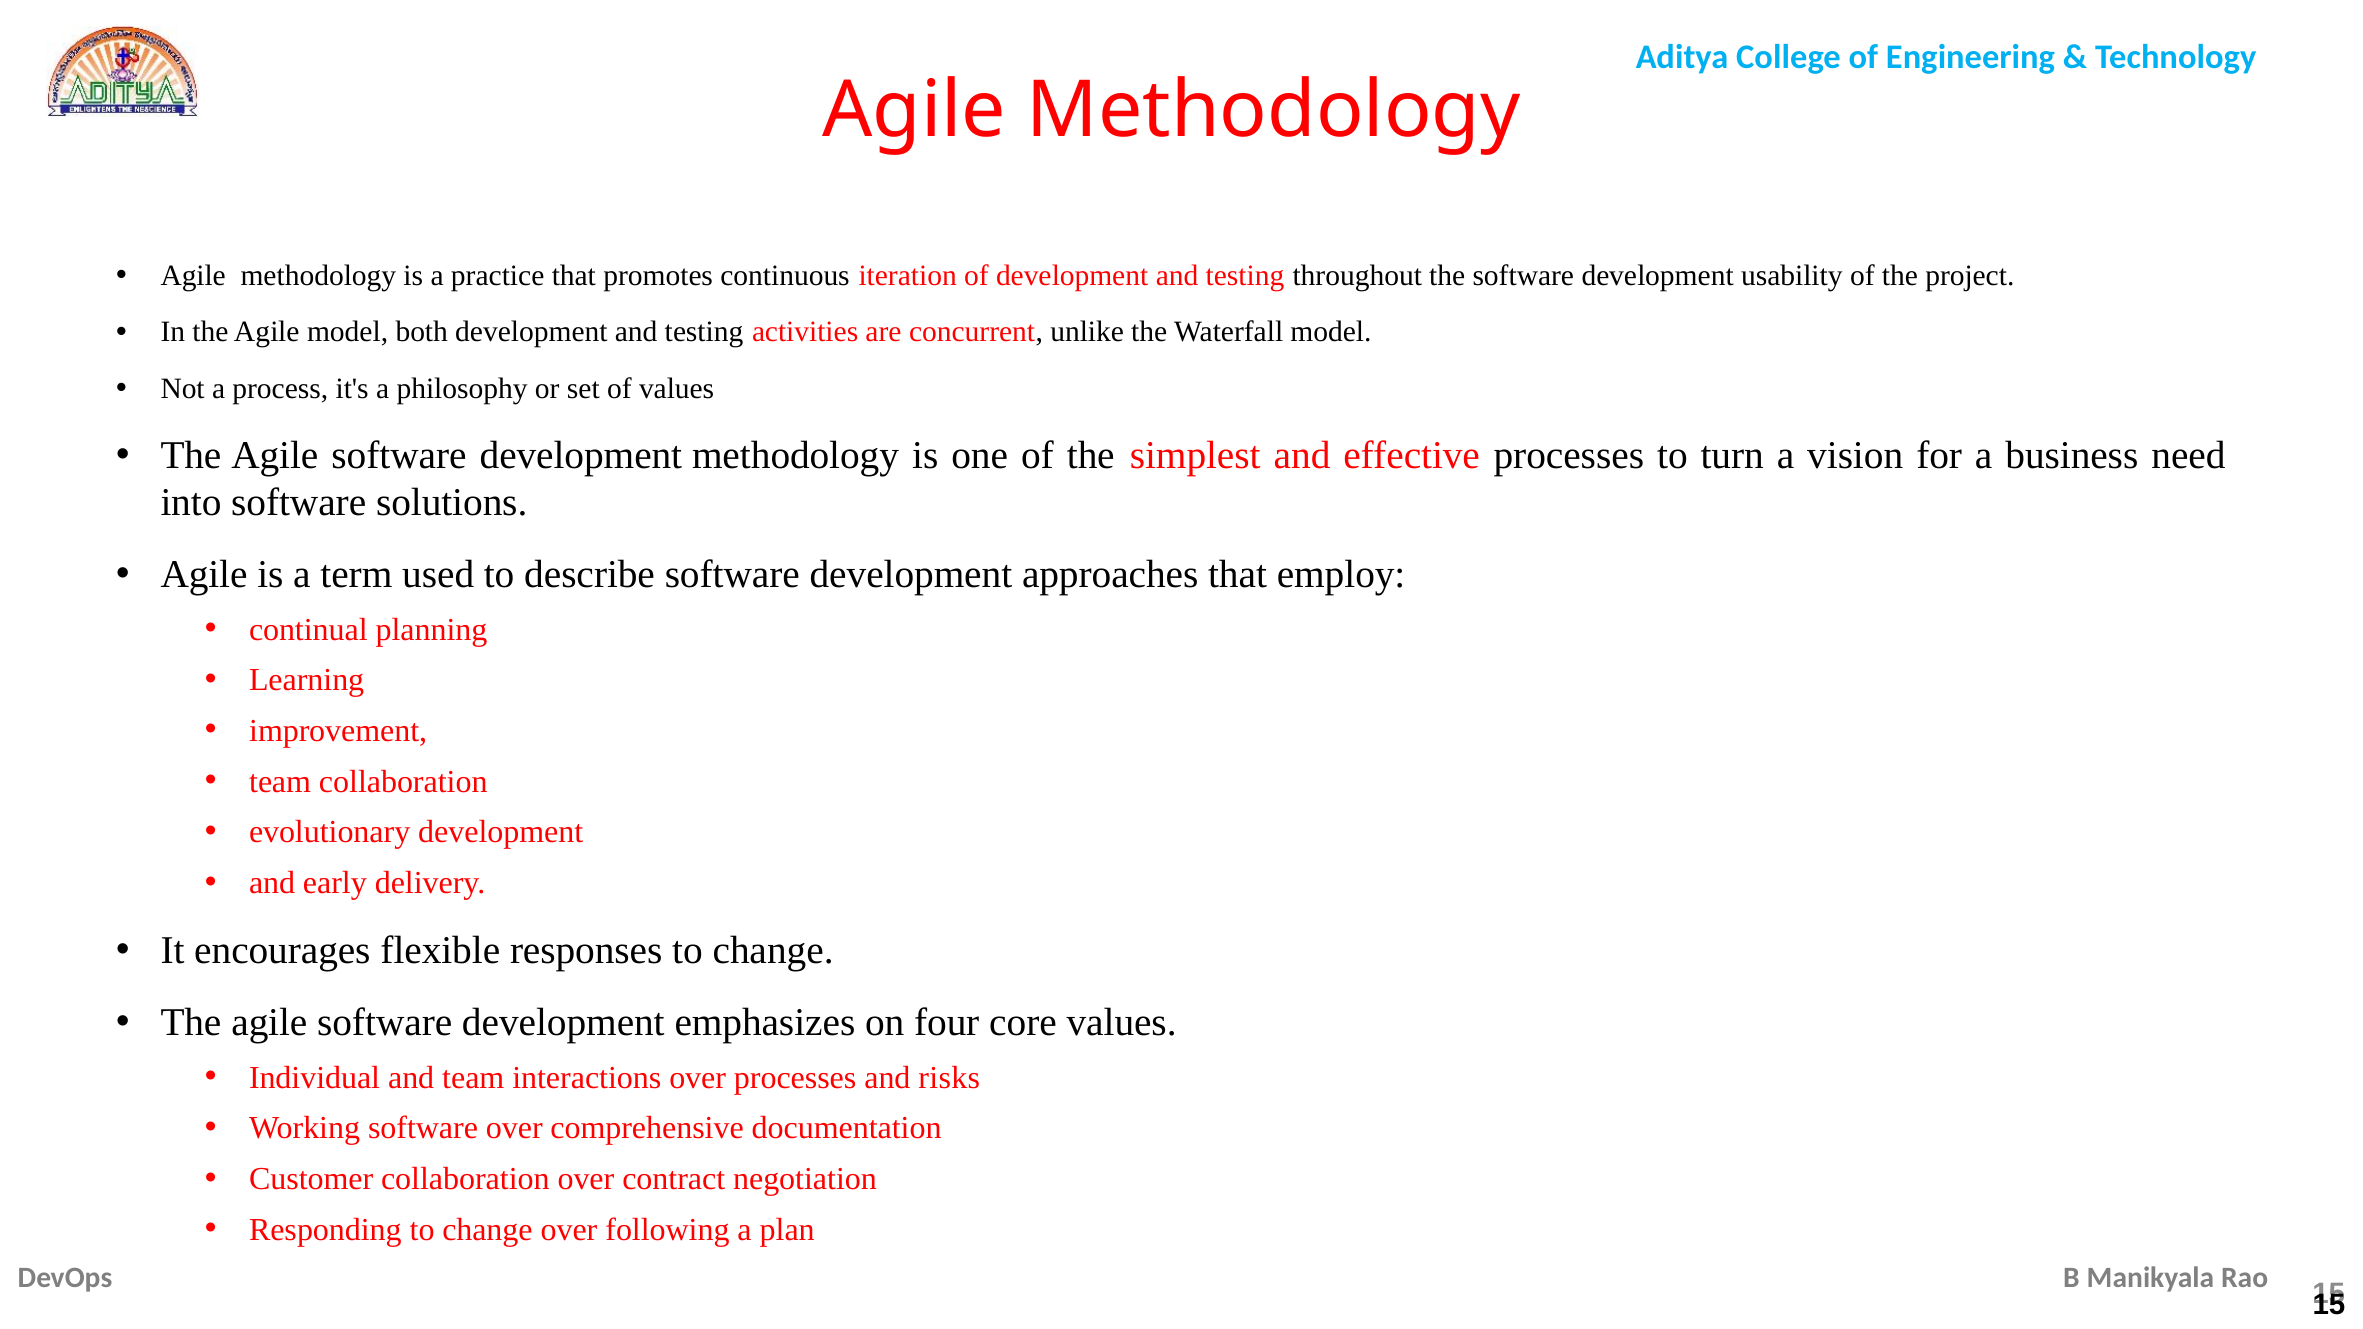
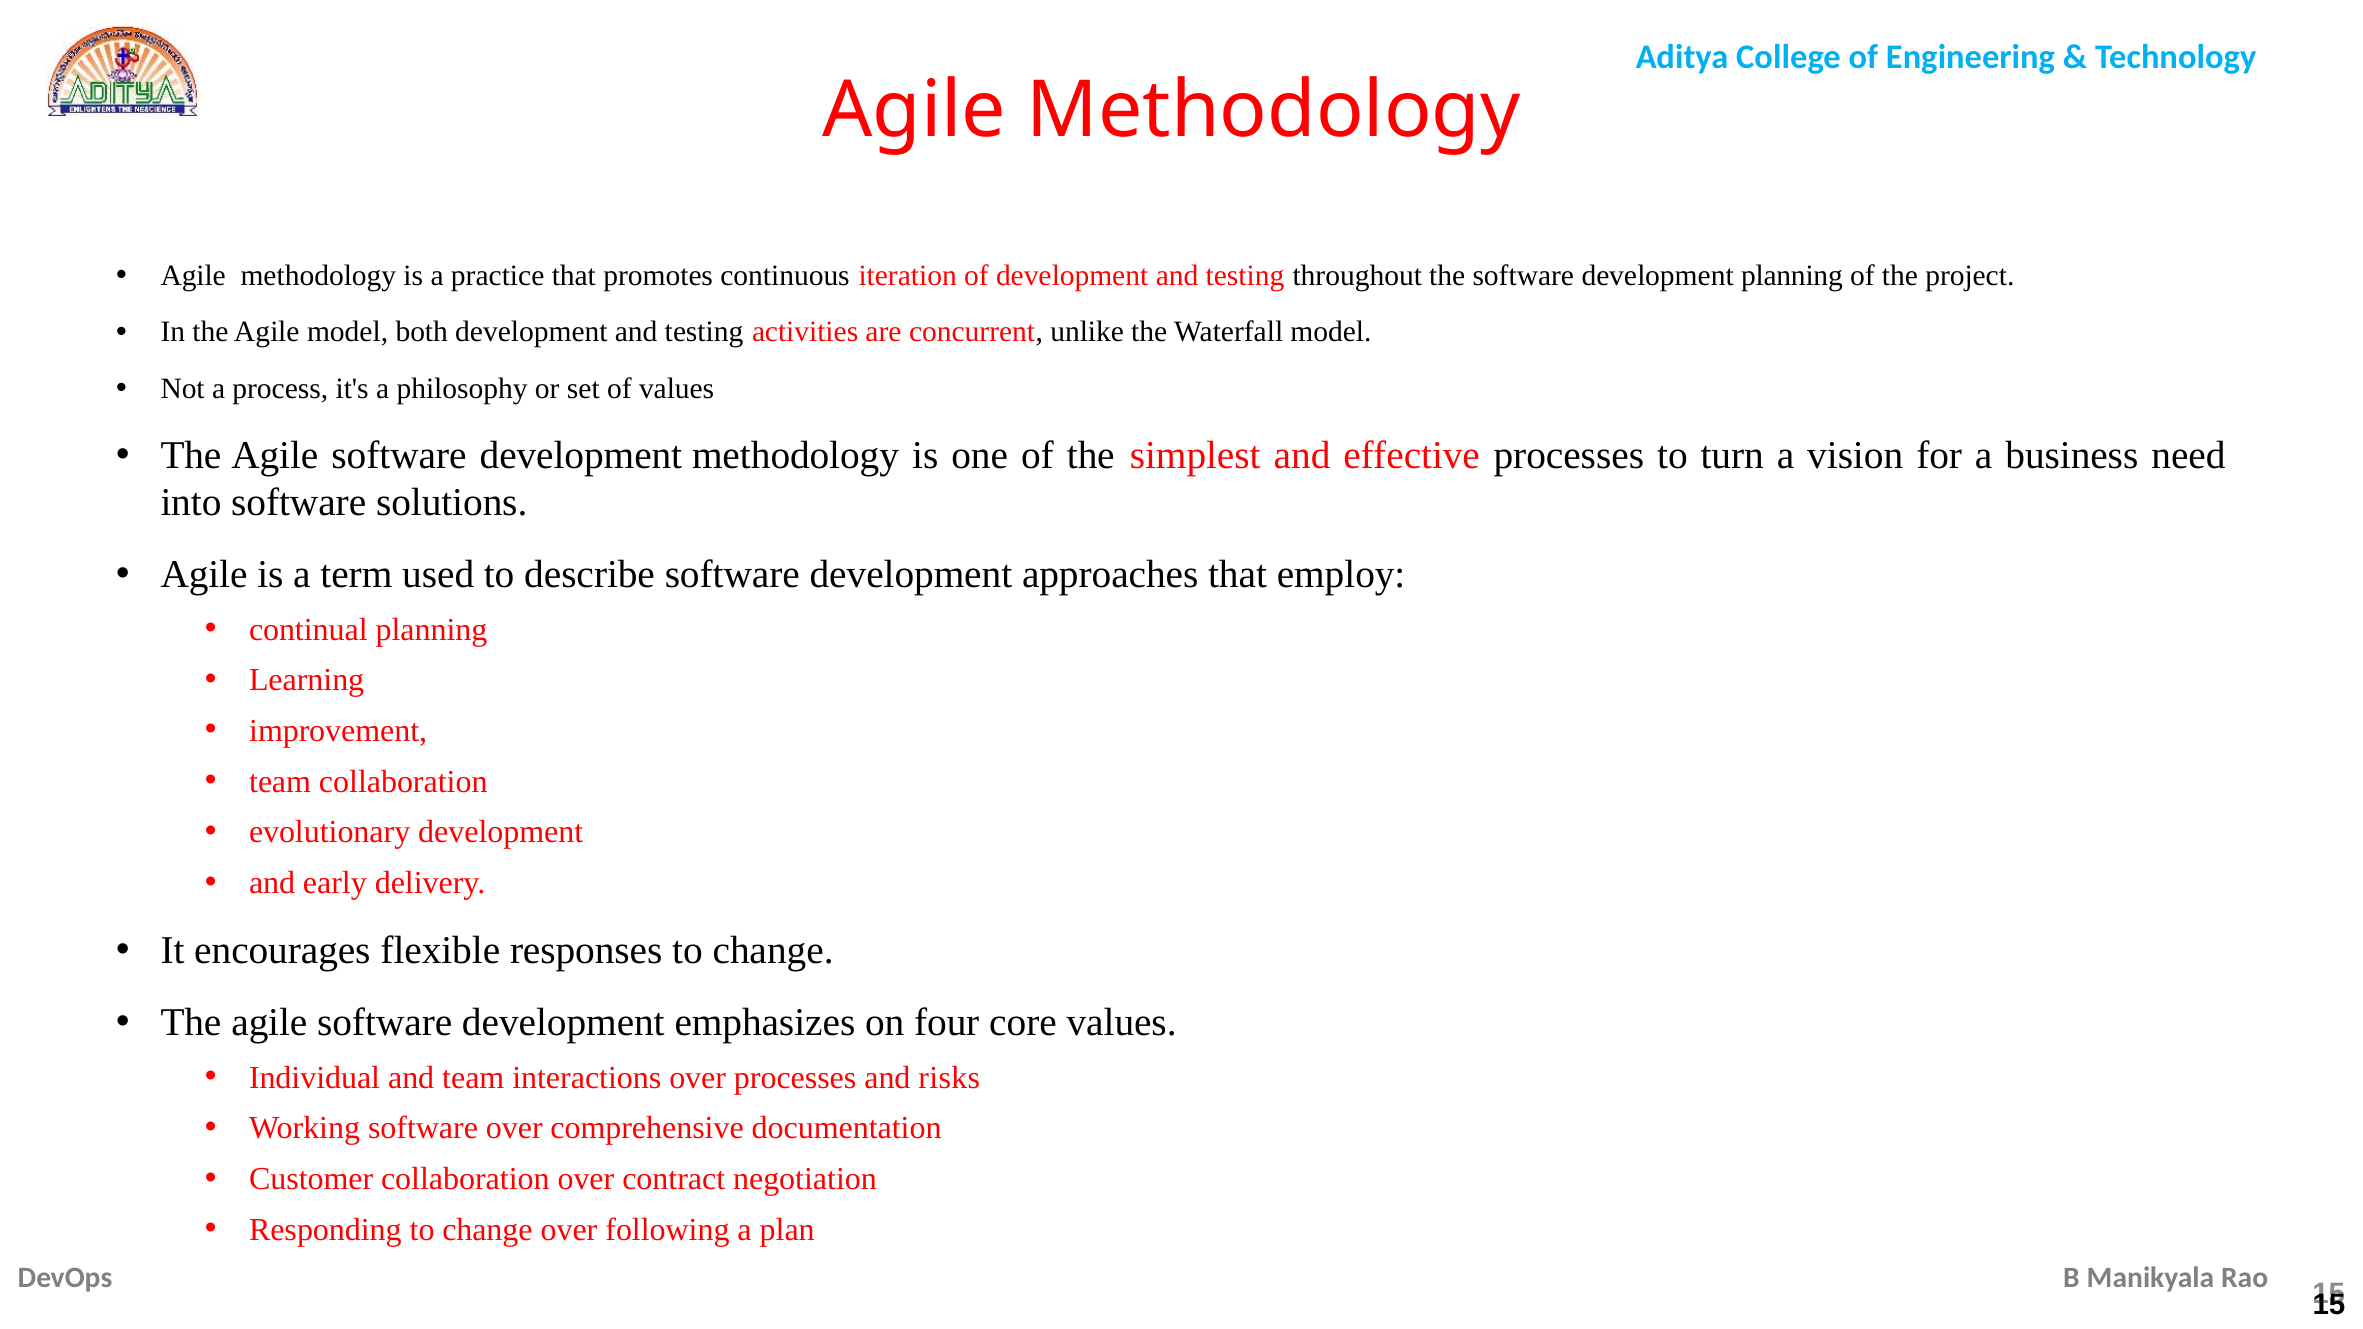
development usability: usability -> planning (1792, 276)
